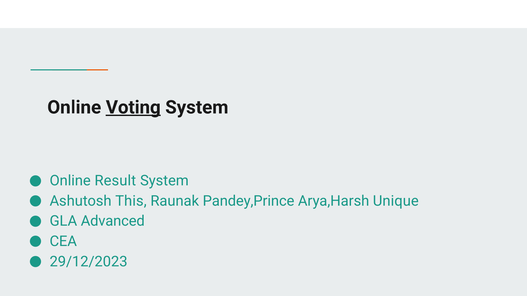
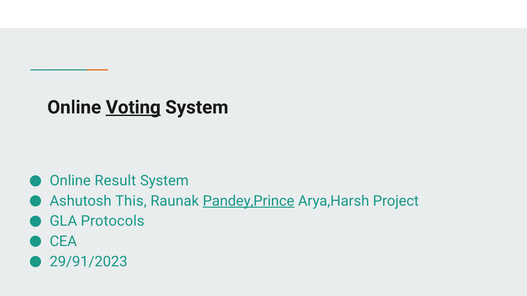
Pandey,Prince underline: none -> present (249, 201)
Unique: Unique -> Project (396, 201)
Advanced: Advanced -> Protocols (113, 221)
29/12/2023: 29/12/2023 -> 29/91/2023 (89, 262)
